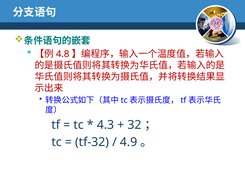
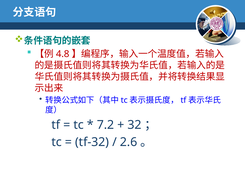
4.3: 4.3 -> 7.2 (105, 125)
4.9: 4.9 -> 2.6 (129, 143)
